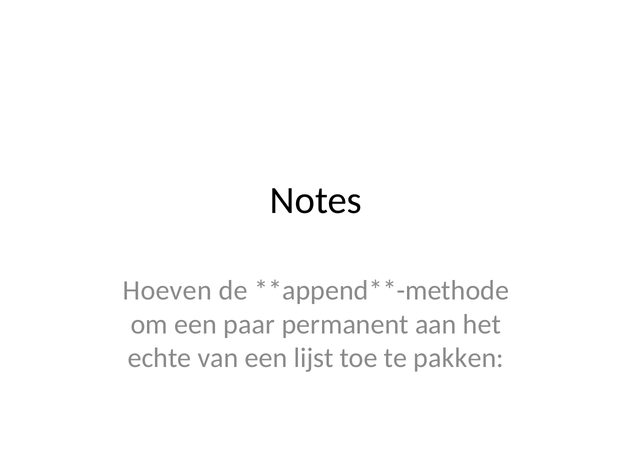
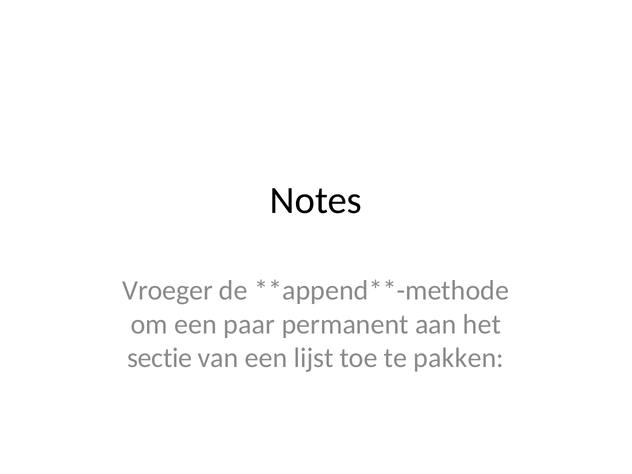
Hoeven: Hoeven -> Vroeger (168, 291)
echte: echte -> sectie (160, 358)
